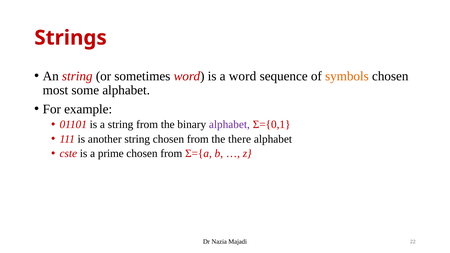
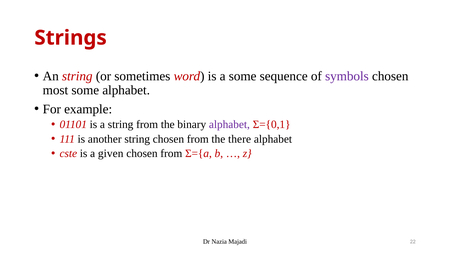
a word: word -> some (243, 76)
symbols colour: orange -> purple (347, 76)
prime: prime -> given (111, 154)
